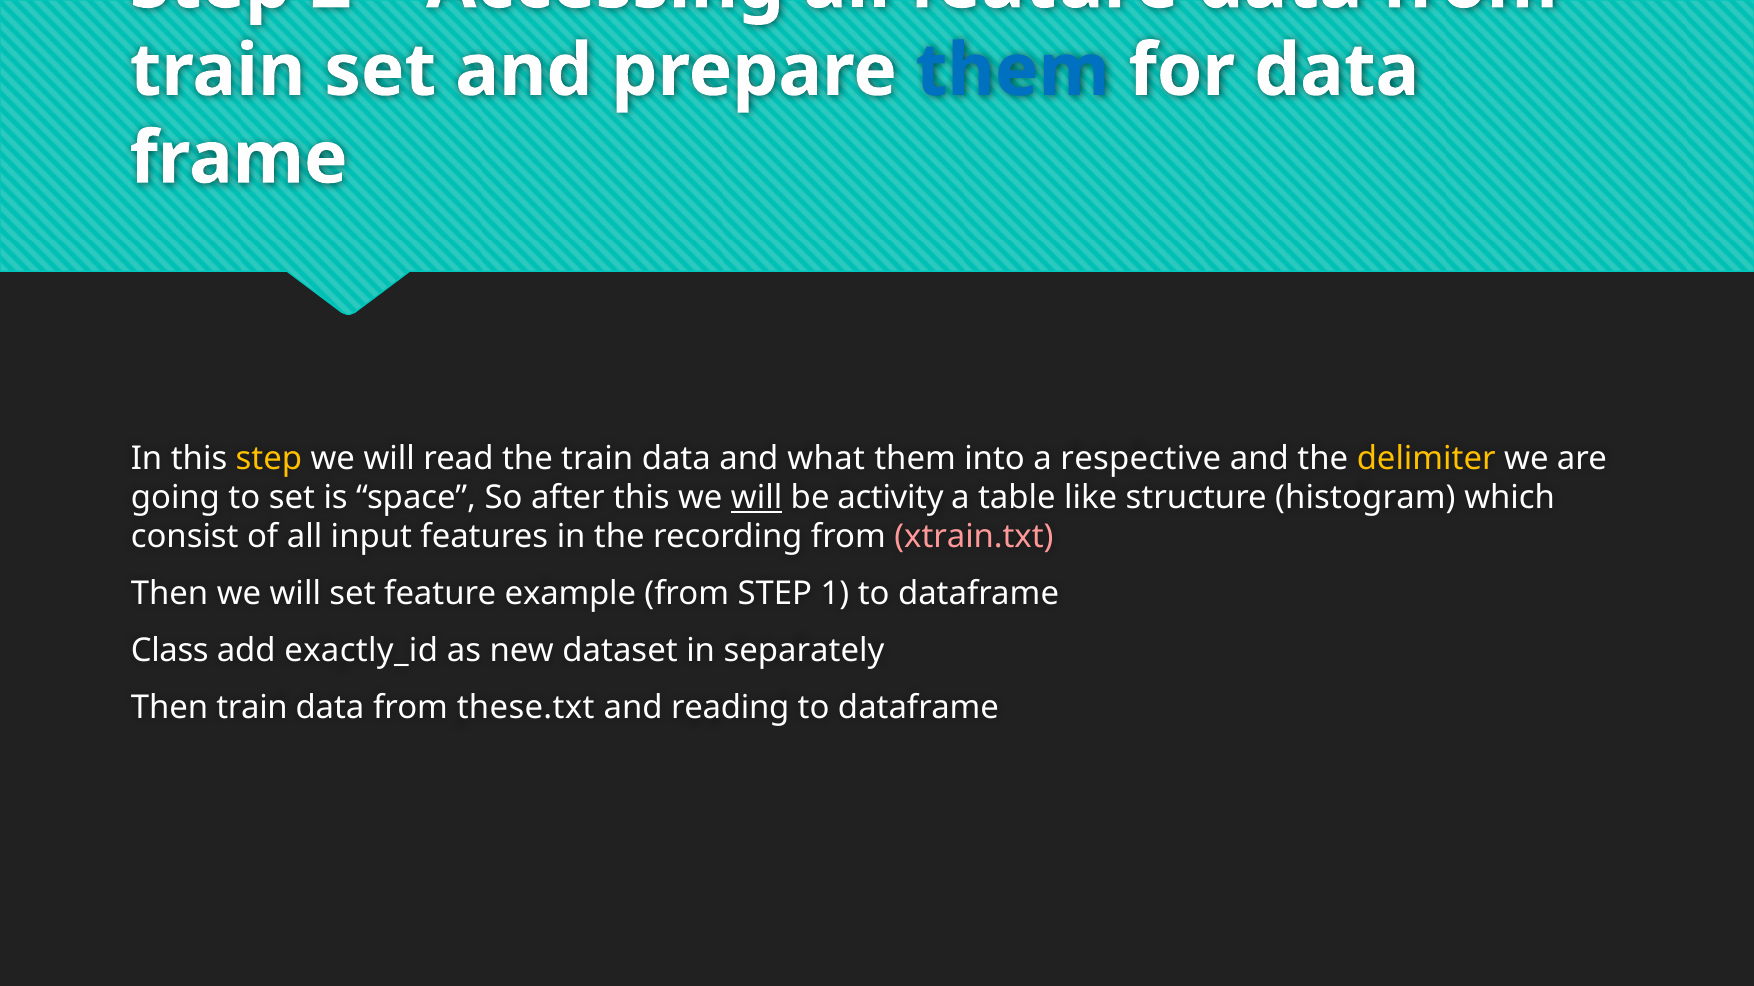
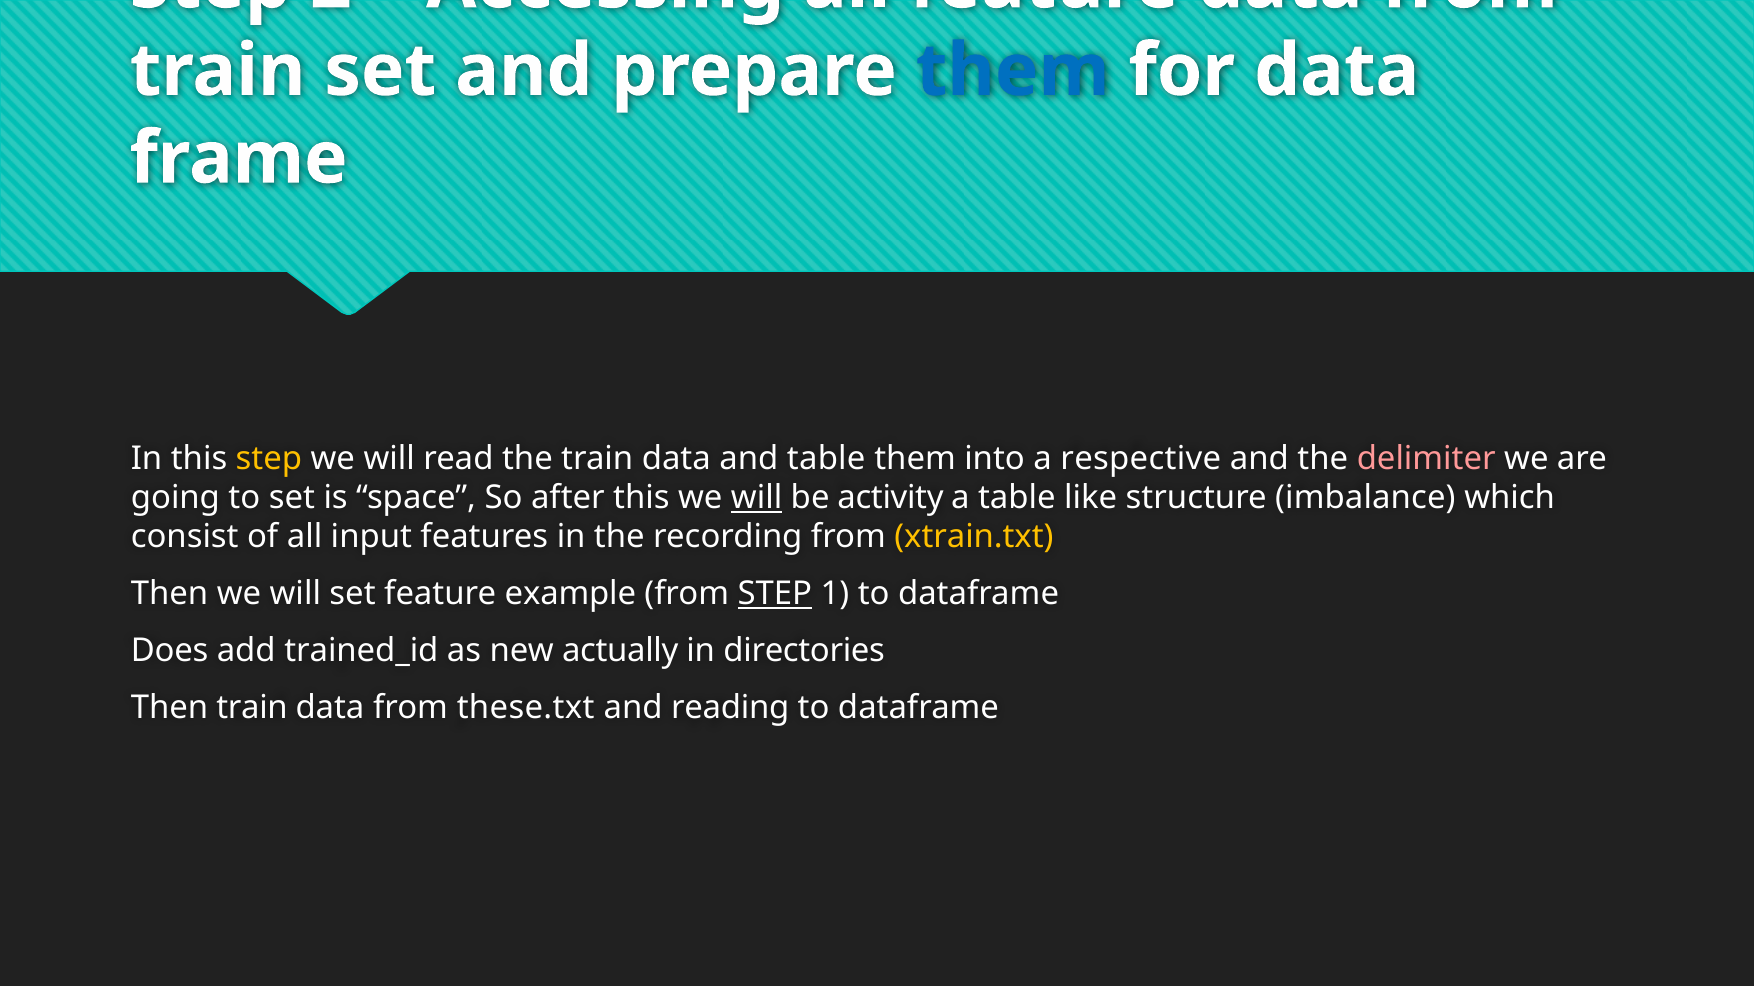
and what: what -> table (826, 459)
delimiter colour: yellow -> pink (1426, 459)
histogram: histogram -> imbalance (1365, 498)
xtrain.txt colour: pink -> yellow (974, 537)
STEP underline: none -> present (775, 594)
Class: Class -> Does (170, 652)
exactly_id: exactly_id -> trained_id (361, 652)
dataset: dataset -> actually (620, 652)
separately: separately -> directories (804, 652)
